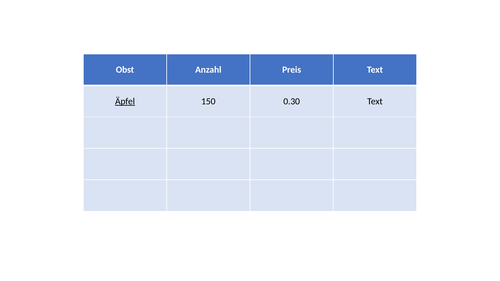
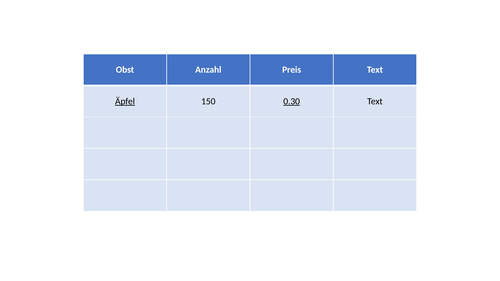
0.30 underline: none -> present (292, 101)
